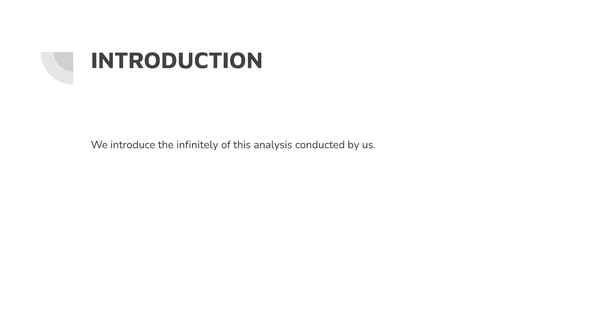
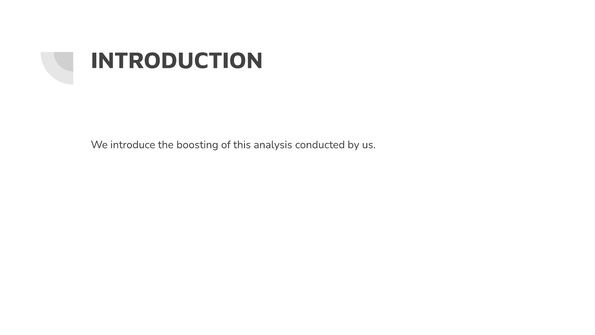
infinitely: infinitely -> boosting (197, 145)
